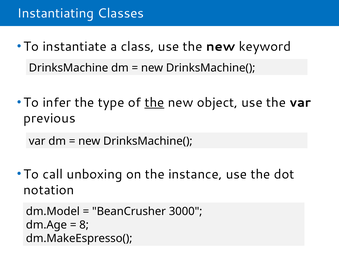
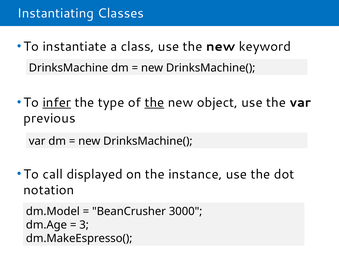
infer underline: none -> present (57, 103)
unboxing: unboxing -> displayed (95, 174)
8: 8 -> 3 (84, 225)
